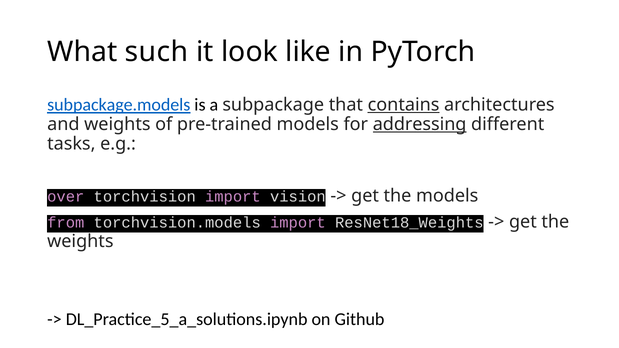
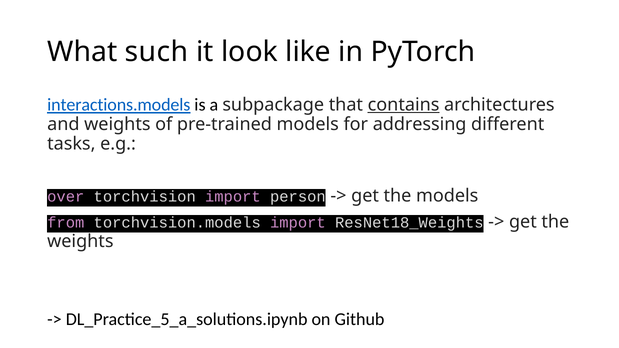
subpackage.models: subpackage.models -> interactions.models (119, 105)
addressing underline: present -> none (420, 125)
vision: vision -> person (298, 197)
